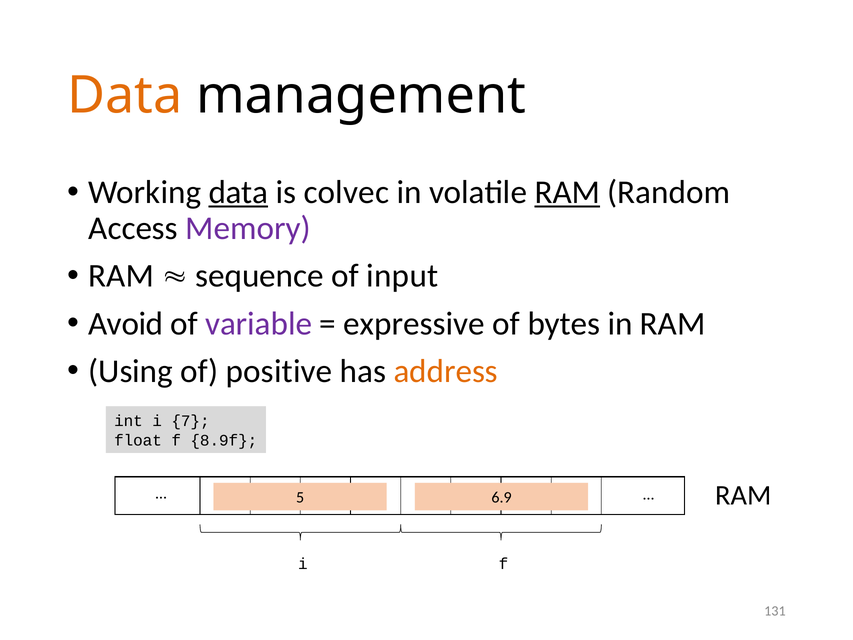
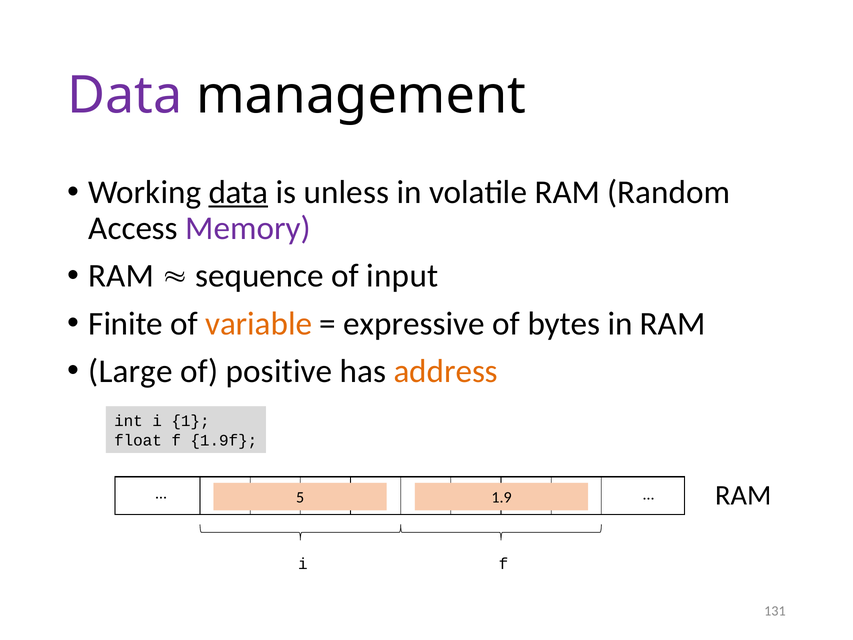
Data colour: orange -> purple (125, 96)
colvec: colvec -> unless (346, 192)
RAM underline: present -> none (567, 192)
Avoid: Avoid -> Finite (126, 324)
variable colour: purple -> orange (259, 324)
Using: Using -> Large (131, 371)
7: 7 -> 1 (191, 421)
8.9f: 8.9f -> 1.9f (224, 440)
6.9: 6.9 -> 1.9 (502, 497)
